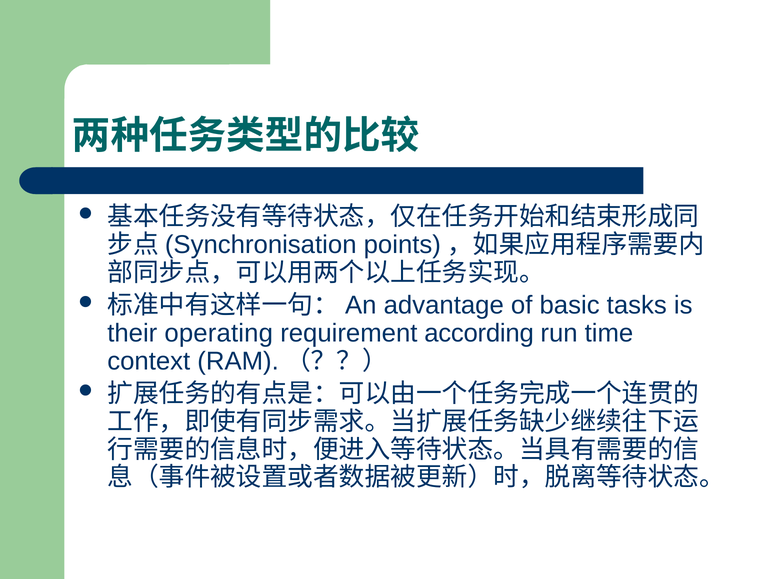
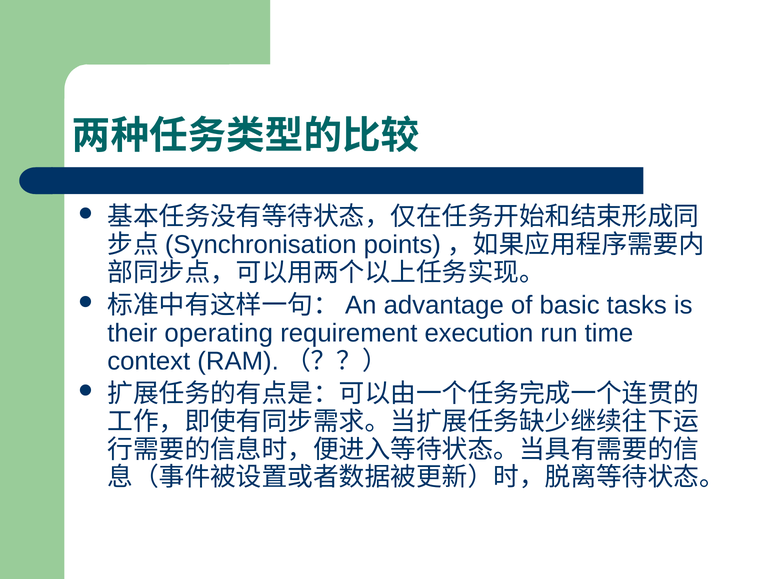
according: according -> execution (479, 333)
